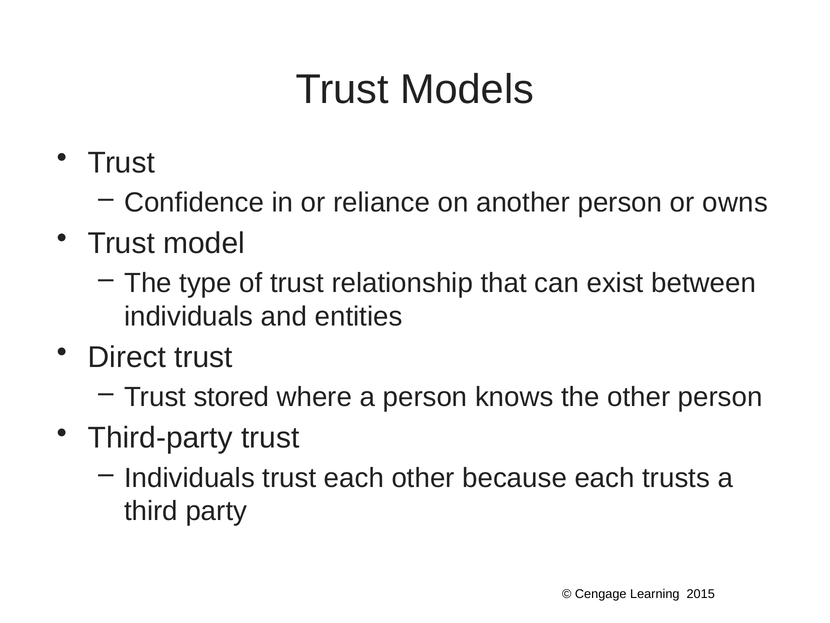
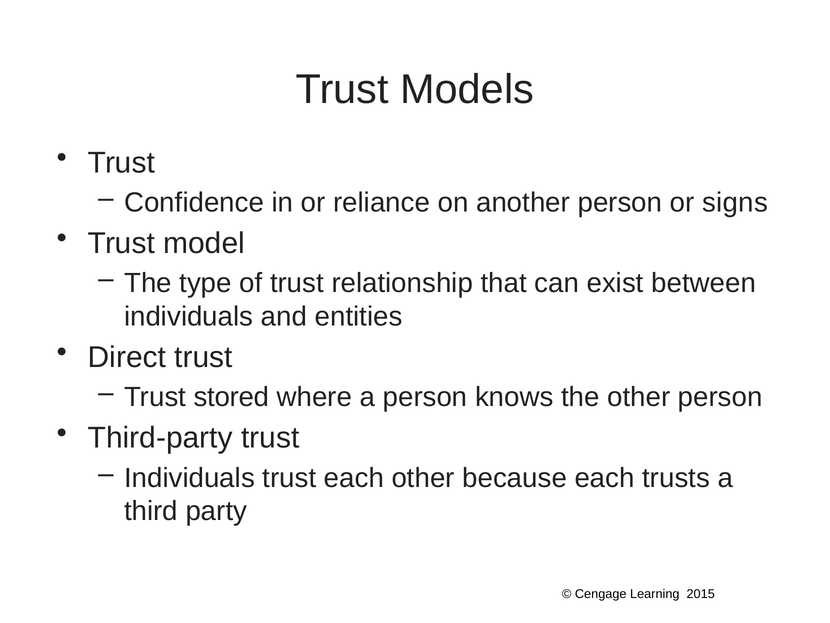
owns: owns -> signs (735, 202)
